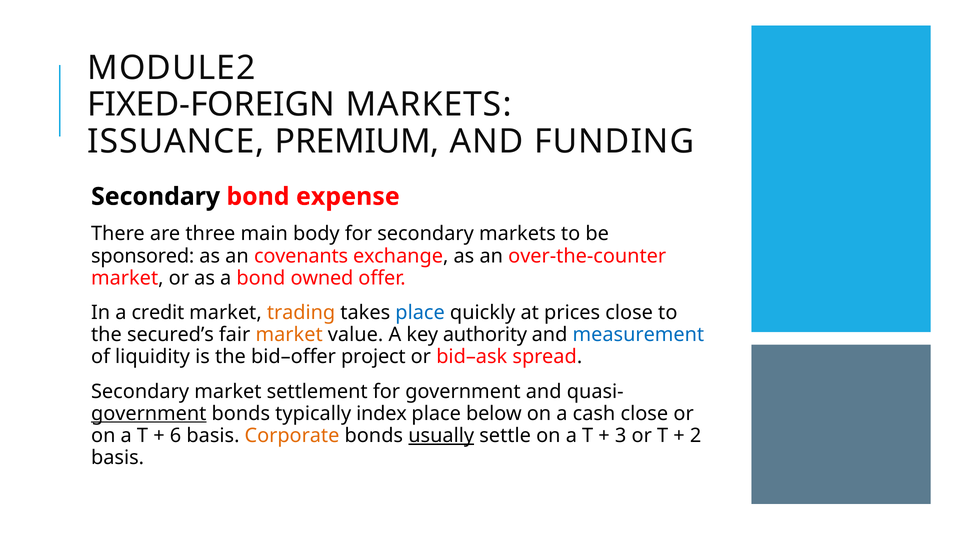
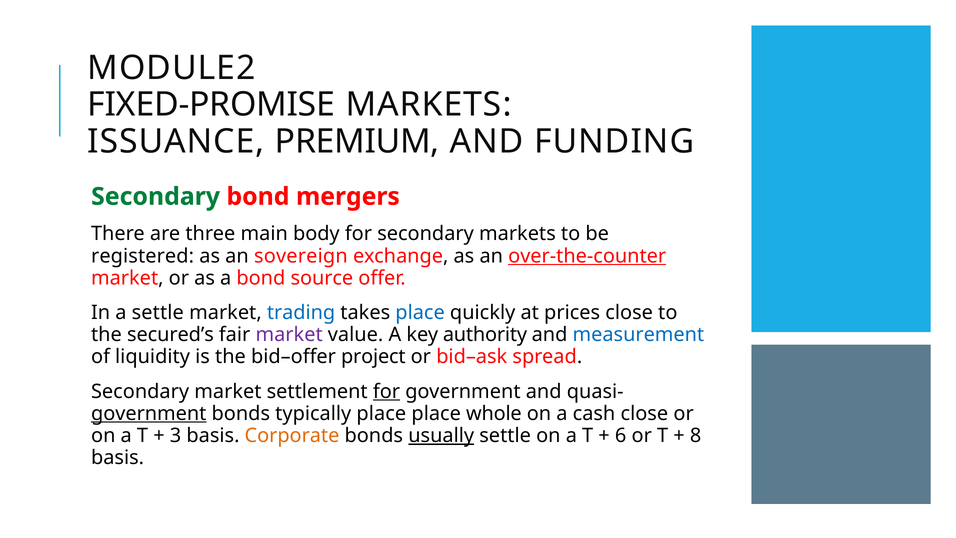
FIXED-FOREIGN: FIXED-FOREIGN -> FIXED-PROMISE (211, 105)
Secondary colour: black -> green (156, 197)
expense: expense -> mergers (348, 197)
sponsored: sponsored -> registered (143, 256)
covenants: covenants -> sovereign (301, 256)
over-the-counter underline: none -> present (587, 256)
owned: owned -> source (322, 278)
a credit: credit -> settle (158, 313)
trading colour: orange -> blue (301, 313)
market colour: orange -> purple (289, 335)
for underline: none -> present (386, 391)
typically index: index -> place (381, 413)
below: below -> whole (494, 413)
6: 6 -> 3 (176, 435)
3: 3 -> 6 (621, 435)
2: 2 -> 8 (696, 435)
